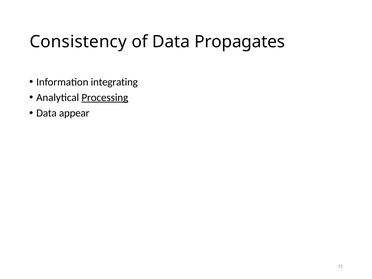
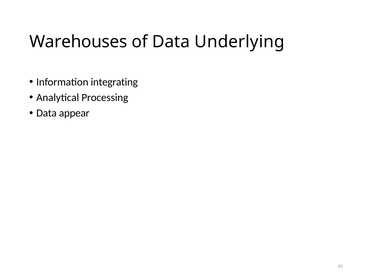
Consistency: Consistency -> Warehouses (78, 42)
Propagates: Propagates -> Underlying (240, 42)
Processing underline: present -> none (105, 98)
